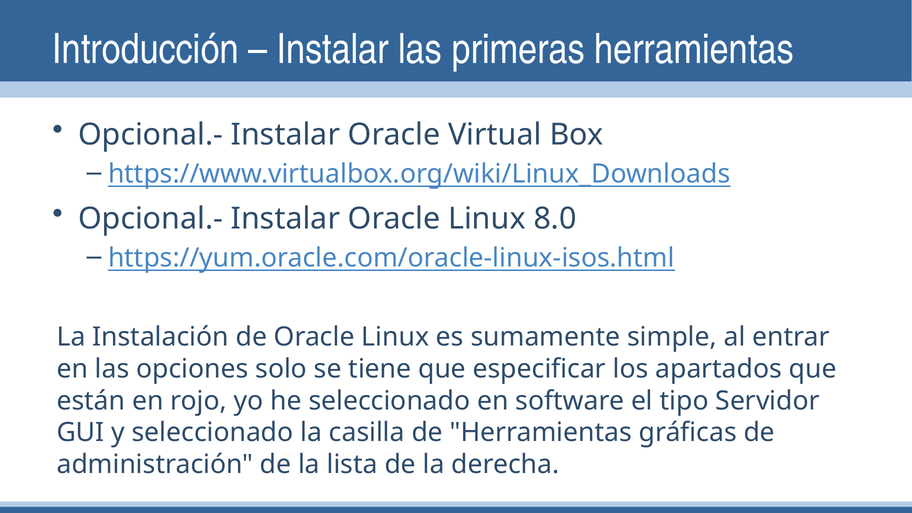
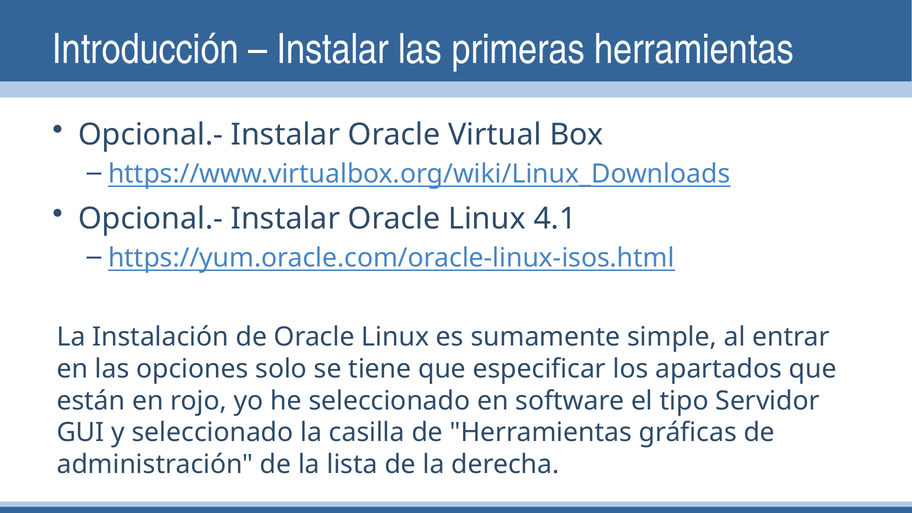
8.0: 8.0 -> 4.1 (555, 219)
